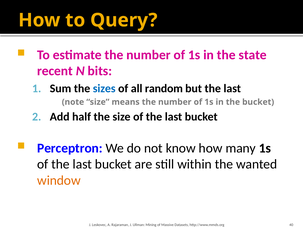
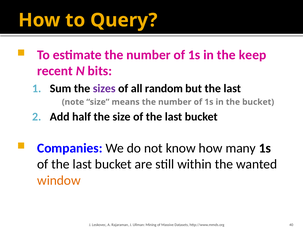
state: state -> keep (253, 55)
sizes colour: blue -> purple (104, 89)
Perceptron: Perceptron -> Companies (70, 148)
